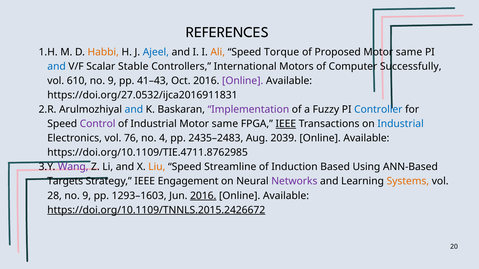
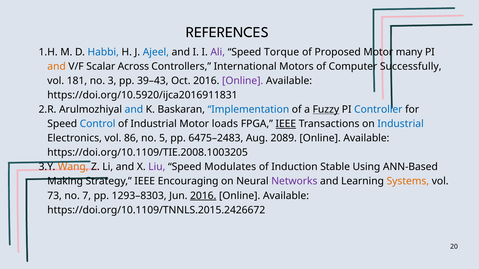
Habbi colour: orange -> blue (103, 52)
Ali colour: orange -> purple (218, 52)
same: same -> many (409, 52)
and colour: blue -> orange (57, 66)
Stable: Stable -> Across (133, 66)
610: 610 -> 181 (77, 81)
9: 9 -> 3 (112, 81)
41–43: 41–43 -> 39–43 (153, 81)
https://doi.org/27.0532/ijca2016911831: https://doi.org/27.0532/ijca2016911831 -> https://doi.org/10.5920/ijca2016911831 (142, 95)
Implementation colour: purple -> blue (248, 110)
Fuzzy underline: none -> present (326, 110)
Control colour: purple -> blue (98, 124)
same: same -> loads (225, 124)
76: 76 -> 86 (131, 138)
4: 4 -> 5 (163, 138)
2435–2483: 2435–2483 -> 6475–2483 (216, 138)
2039: 2039 -> 2089 (284, 138)
https://doi.org/10.1109/TIE.4711.8762985: https://doi.org/10.1109/TIE.4711.8762985 -> https://doi.org/10.1109/TIE.2008.1003205 (148, 153)
Wang colour: purple -> orange (73, 167)
Liu colour: orange -> purple (157, 167)
Streamline: Streamline -> Modulates (230, 167)
Based: Based -> Stable (335, 167)
Targets: Targets -> Making (65, 182)
Engagement: Engagement -> Encouraging (188, 182)
28: 28 -> 73 (55, 196)
9: 9 -> 7 (87, 196)
1293–1603: 1293–1603 -> 1293–8303 (139, 196)
https://doi.org/10.1109/TNNLS.2015.2426672 underline: present -> none (156, 210)
